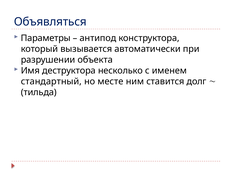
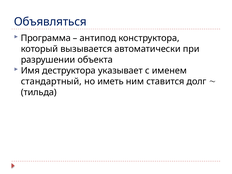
Параметры: Параметры -> Программа (46, 38)
несколько: несколько -> указывает (120, 71)
месте: месте -> иметь (111, 81)
